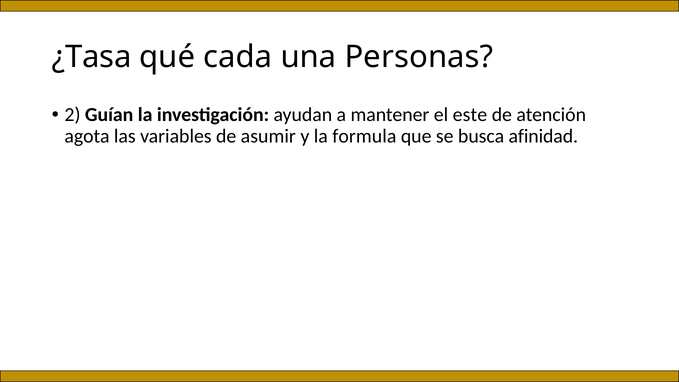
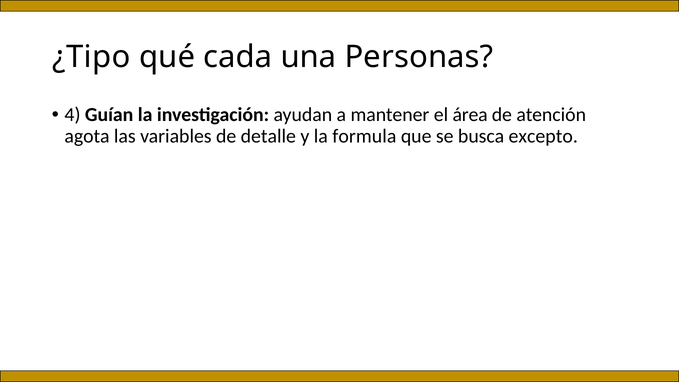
¿Tasa: ¿Tasa -> ¿Tipo (91, 57)
2: 2 -> 4 (73, 115)
este: este -> área (470, 115)
asumir: asumir -> detalle (268, 136)
afinidad: afinidad -> excepto (543, 136)
